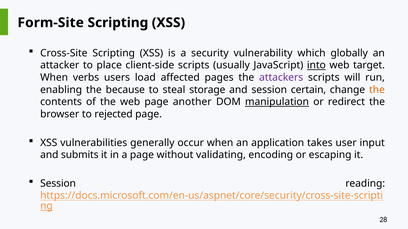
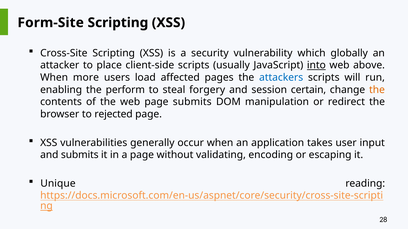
target: target -> above (369, 65)
verbs: verbs -> more (86, 78)
attackers colour: purple -> blue (281, 78)
because: because -> perform (125, 90)
storage: storage -> forgery (207, 90)
page another: another -> submits (192, 102)
manipulation underline: present -> none (277, 102)
Session: Session -> Unique (58, 184)
